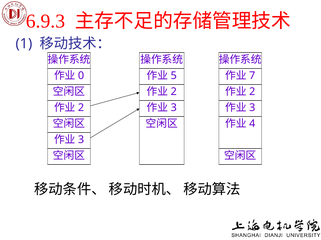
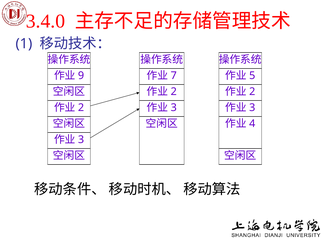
6.9.3: 6.9.3 -> 3.4.0 (46, 21)
0: 0 -> 9 (81, 76)
5: 5 -> 7 (174, 76)
7: 7 -> 5 (252, 76)
